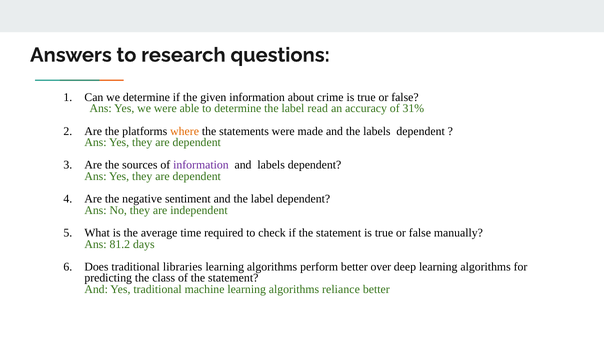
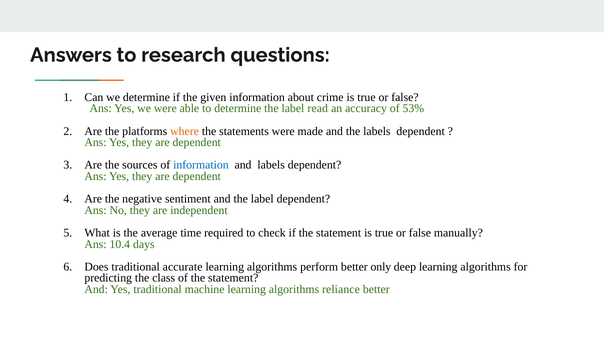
31%: 31% -> 53% (413, 108)
information colour: purple -> blue (201, 165)
81.2: 81.2 -> 10.4 (120, 244)
libraries: libraries -> accurate (183, 267)
over: over -> only (381, 267)
